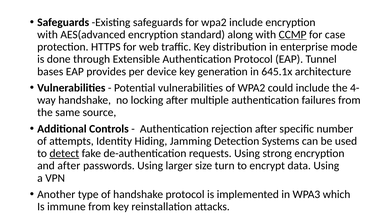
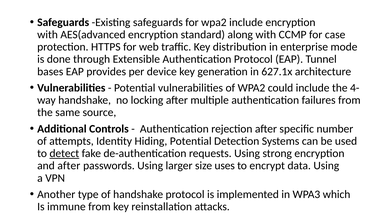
CCMP underline: present -> none (293, 35)
645.1x: 645.1x -> 627.1x (277, 72)
Hiding Jamming: Jamming -> Potential (191, 141)
turn: turn -> uses (225, 166)
